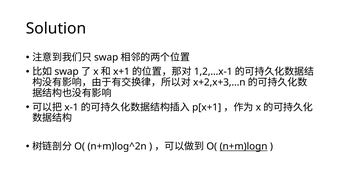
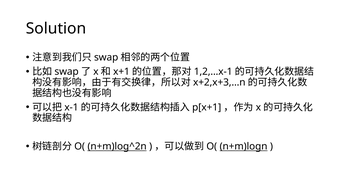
n+m)log^2n underline: none -> present (117, 147)
